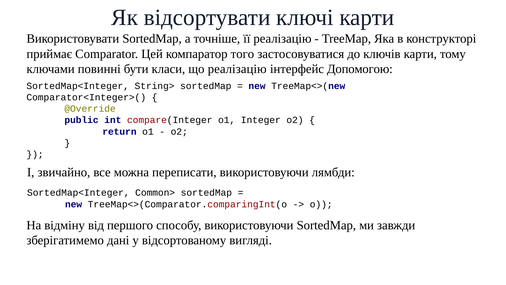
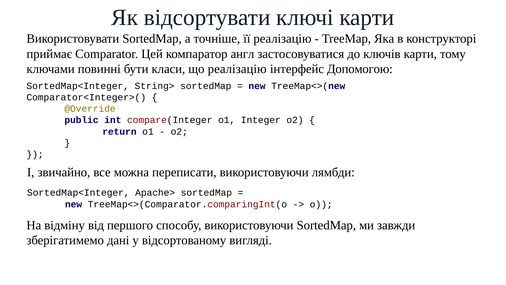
того: того -> англ (242, 54)
Common>: Common> -> Apache> (155, 193)
